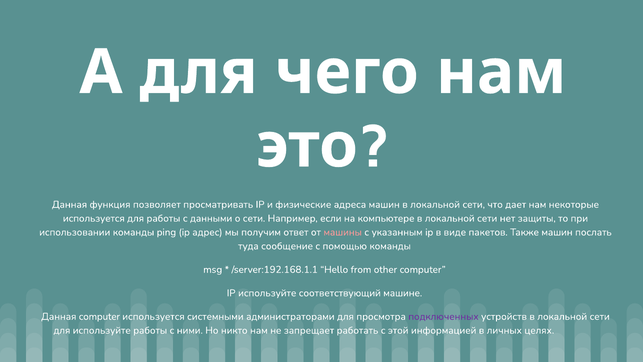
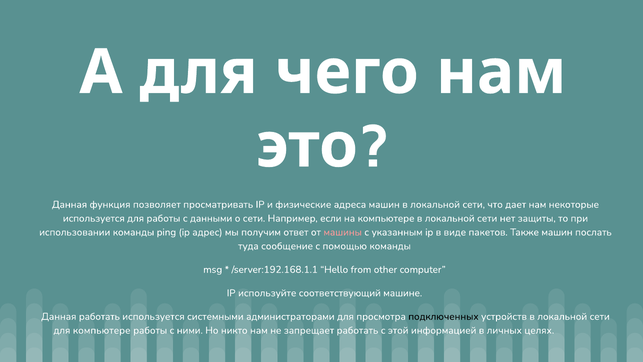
Данная computer: computer -> работать (99, 316)
подключенных colour: purple -> black (443, 316)
для используйте: используйте -> компьютере (102, 330)
